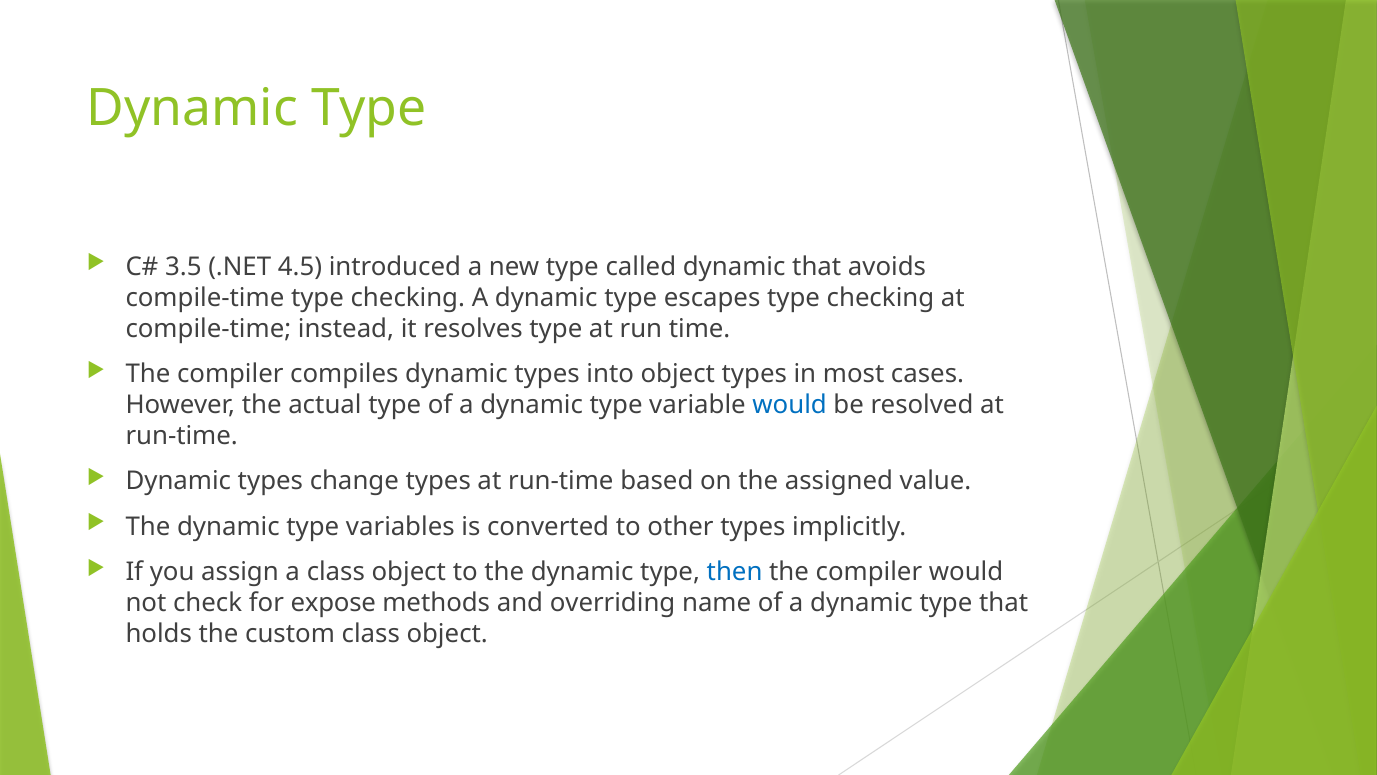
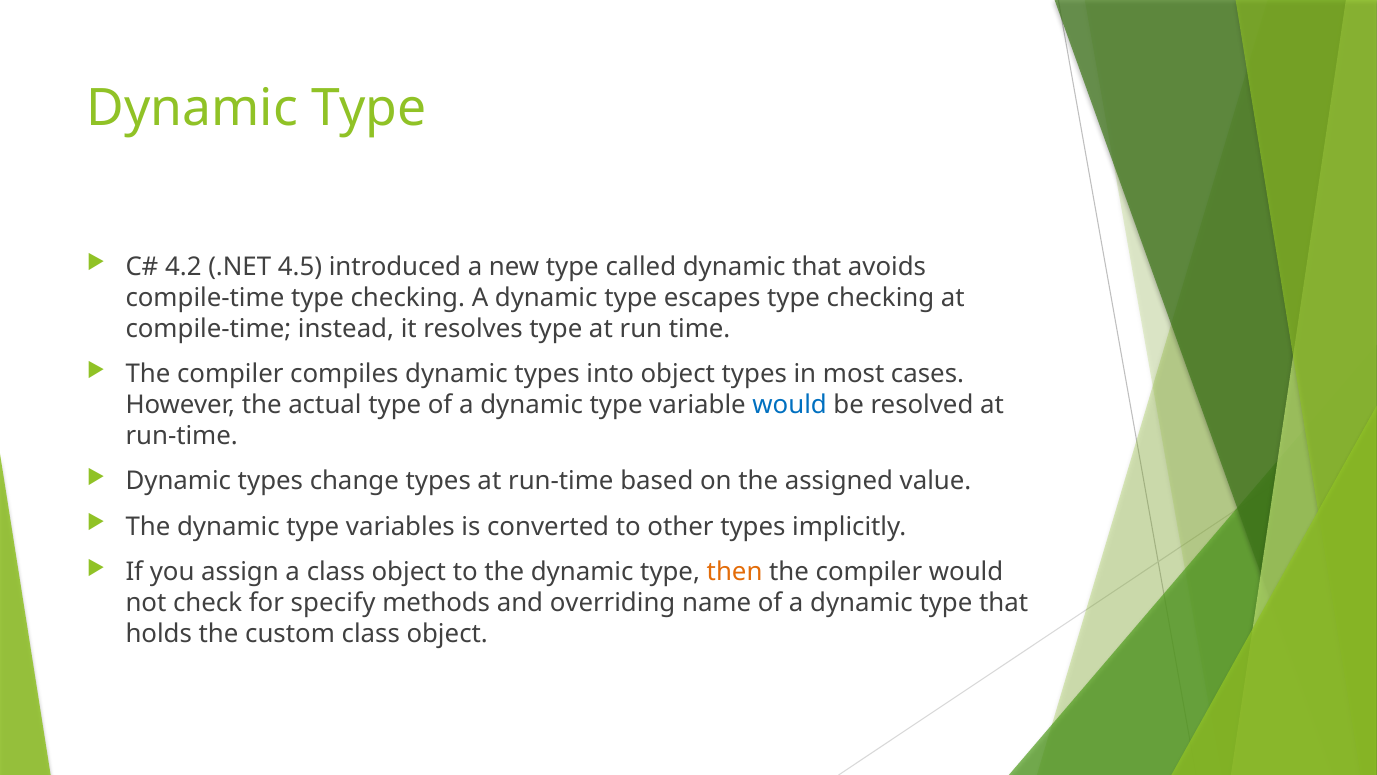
3.5: 3.5 -> 4.2 (183, 266)
then colour: blue -> orange (735, 572)
expose: expose -> specify (333, 603)
